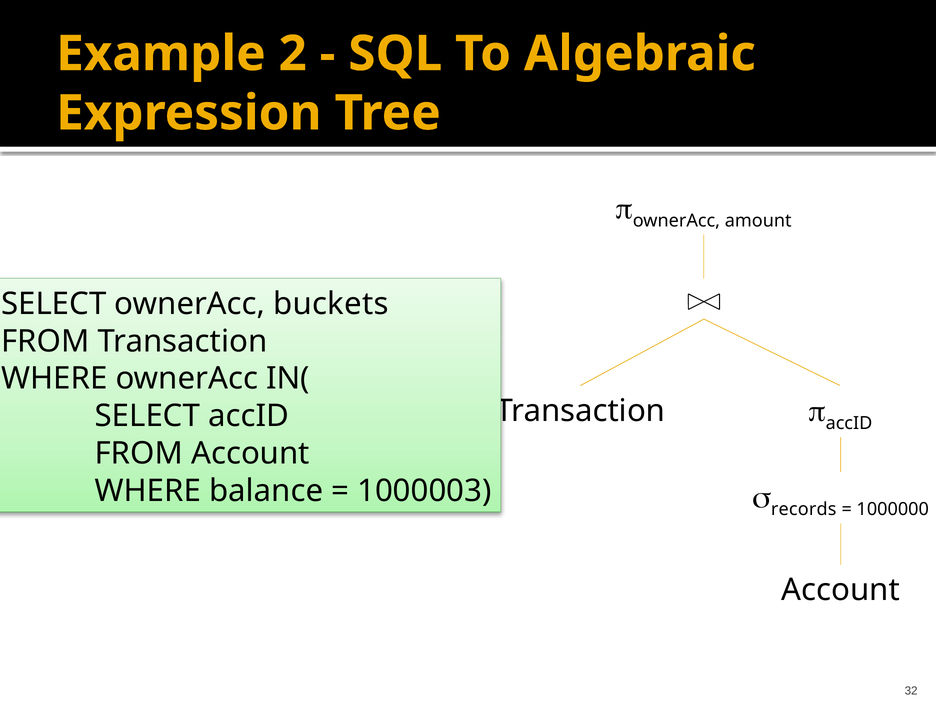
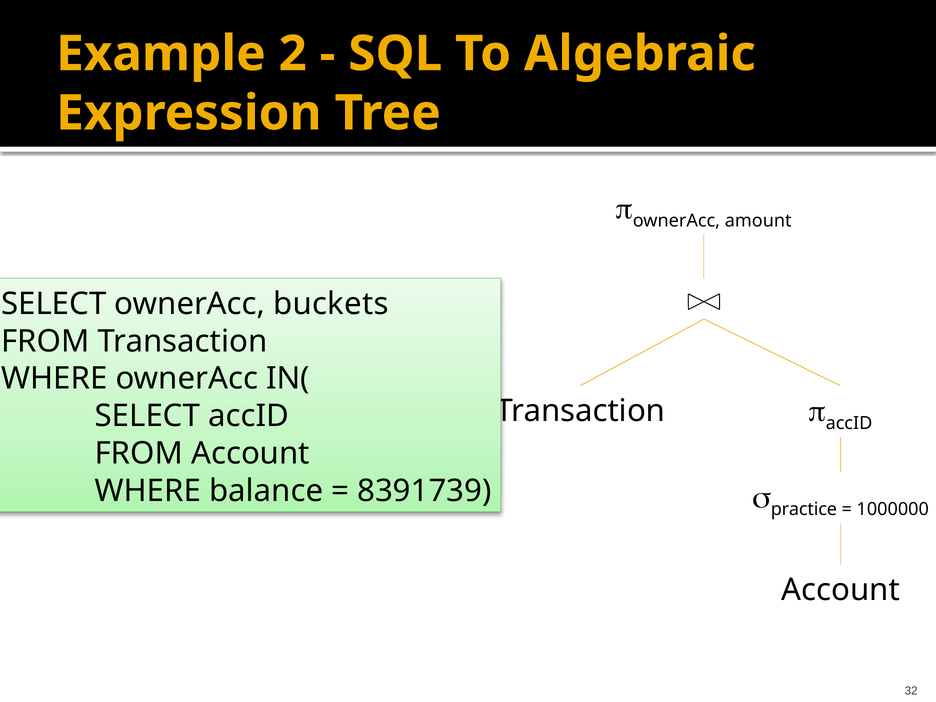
1000003: 1000003 -> 8391739 (424, 491)
records: records -> practice (804, 510)
